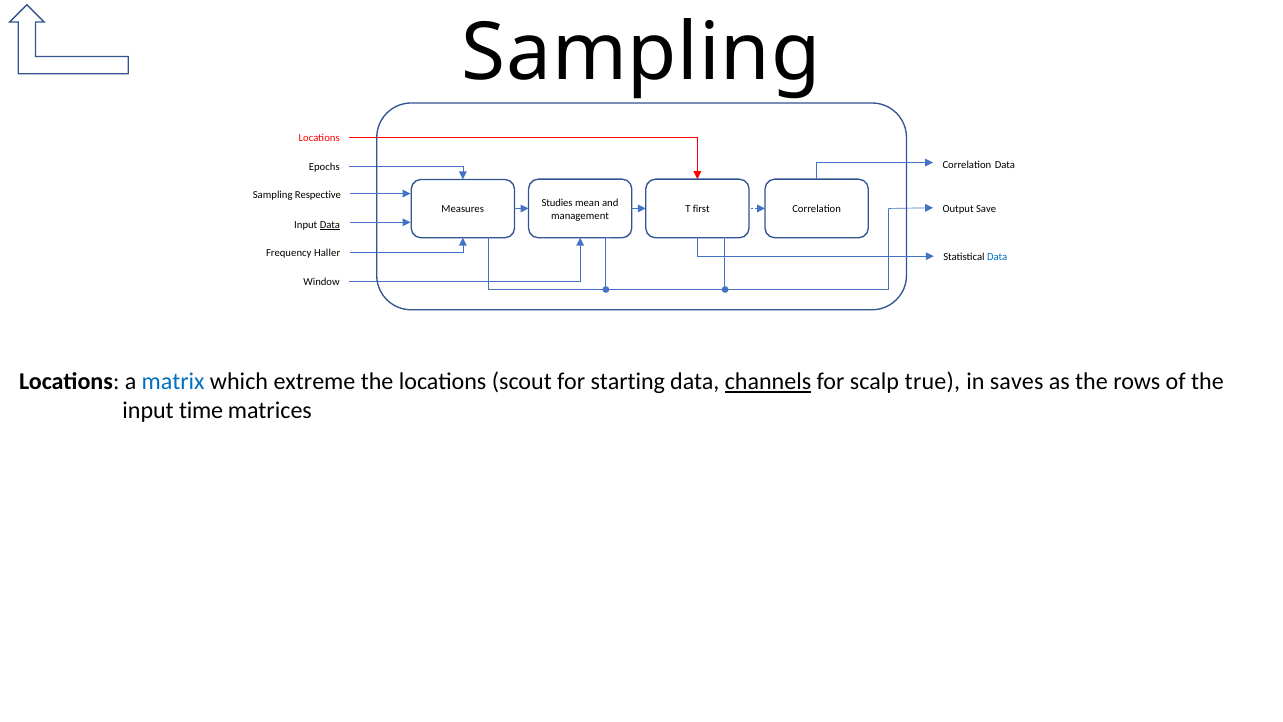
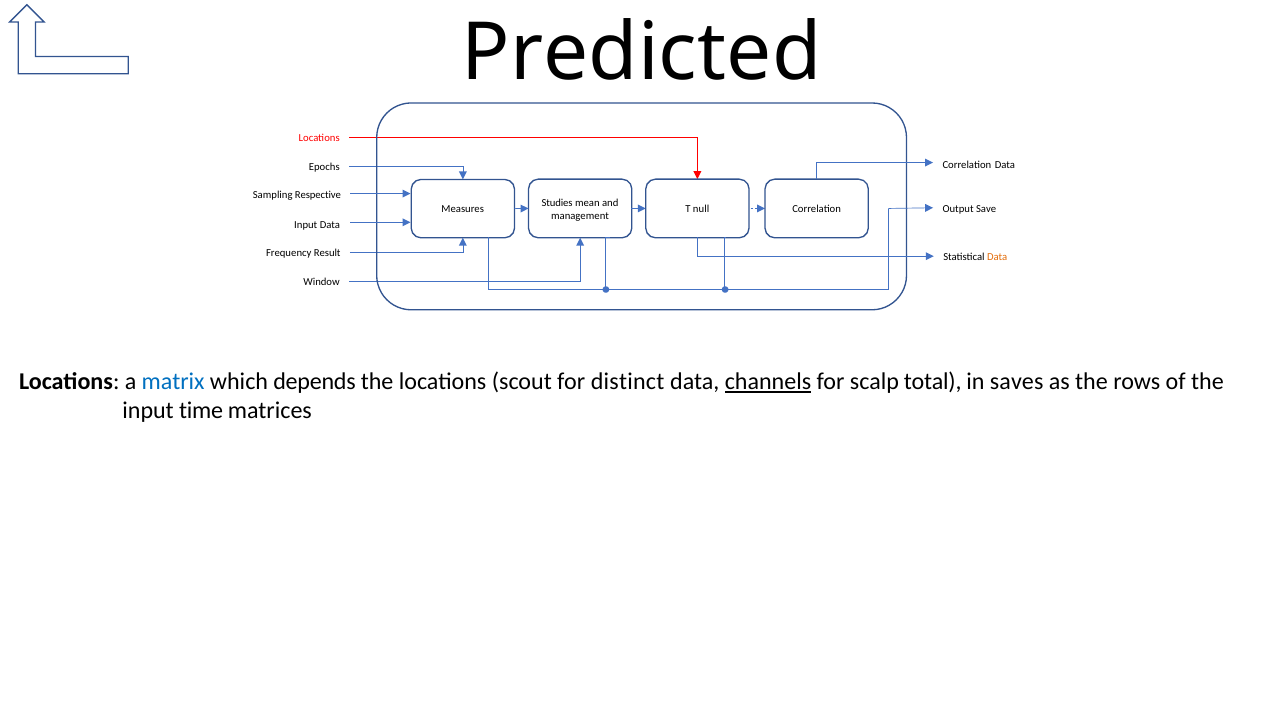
Sampling: Sampling -> Predicted (641, 53)
first: first -> null (701, 209)
Data underline: present -> none (330, 224)
Haller: Haller -> Result (327, 253)
Data colour: blue -> orange (997, 257)
extreme: extreme -> depends (315, 382)
starting: starting -> distinct (628, 382)
true: true -> total (933, 382)
